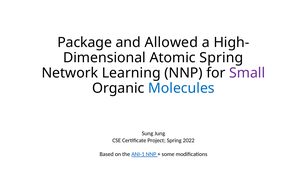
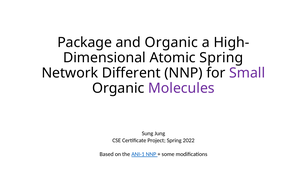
and Allowed: Allowed -> Organic (171, 43)
Learning: Learning -> Different (131, 73)
Molecules colour: blue -> purple (181, 88)
